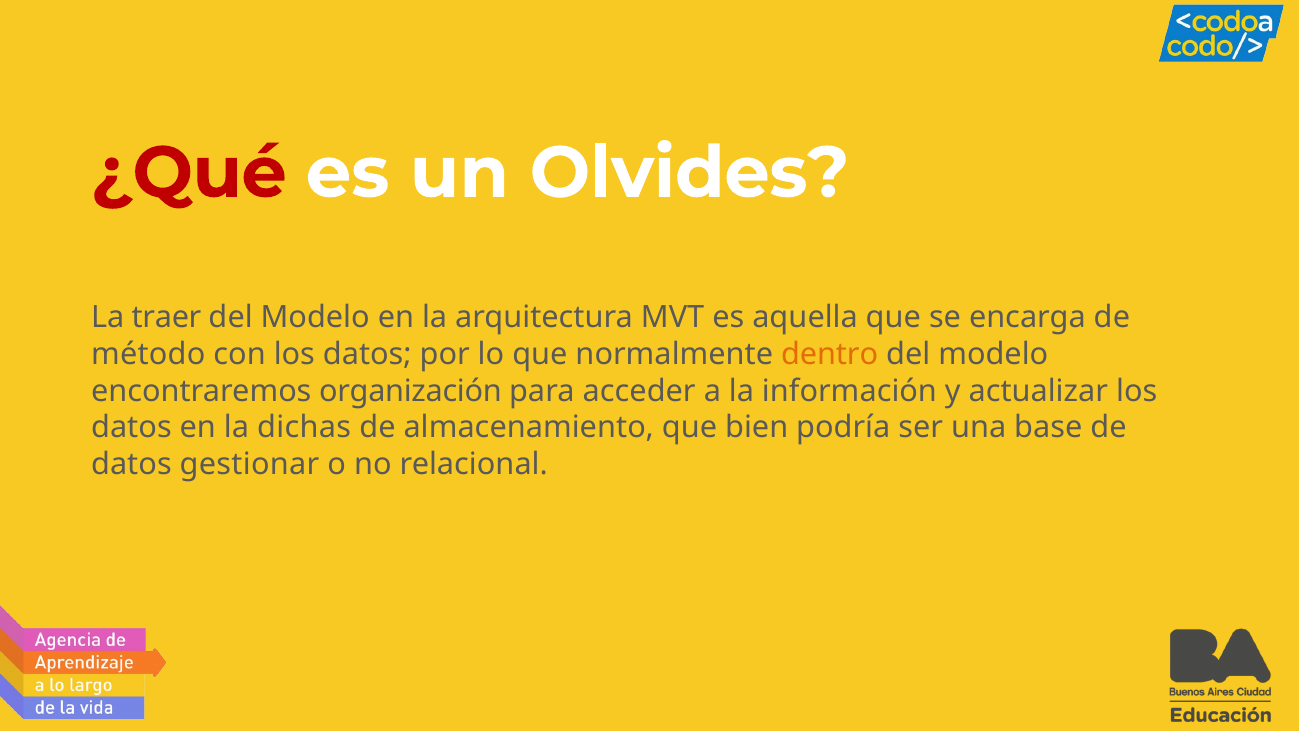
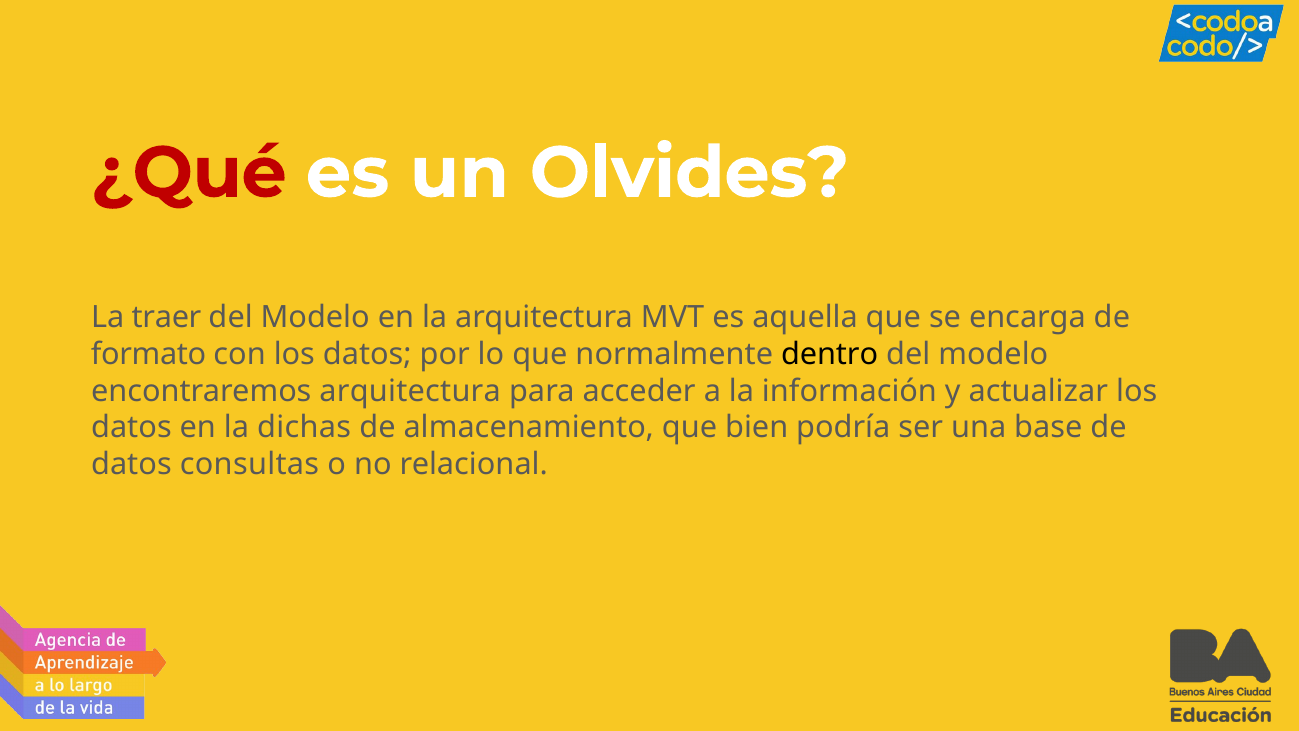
método: método -> formato (149, 354)
dentro colour: orange -> black (830, 354)
encontraremos organización: organización -> arquitectura (410, 391)
gestionar: gestionar -> consultas (249, 464)
